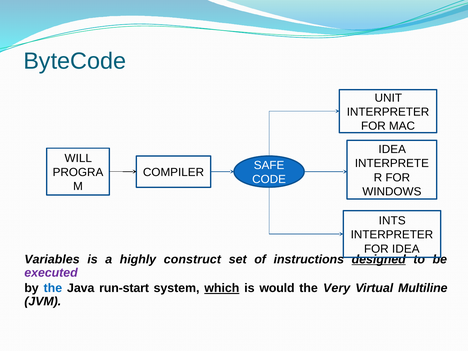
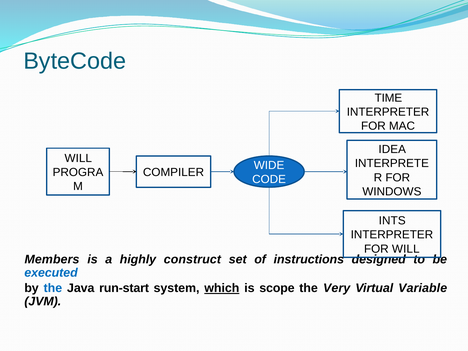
UNIT: UNIT -> TIME (388, 98)
SAFE: SAFE -> WIDE (269, 165)
FOR IDEA: IDEA -> WILL (406, 249)
Variables: Variables -> Members (52, 259)
designed underline: present -> none (379, 259)
executed colour: purple -> blue (51, 273)
would: would -> scope (277, 288)
Multiline: Multiline -> Variable (423, 288)
